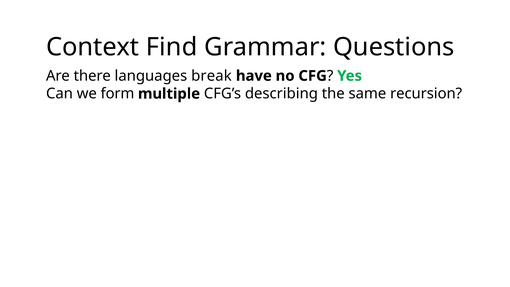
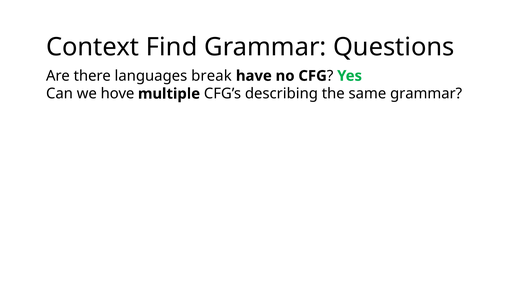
form: form -> hove (117, 94)
same recursion: recursion -> grammar (426, 94)
